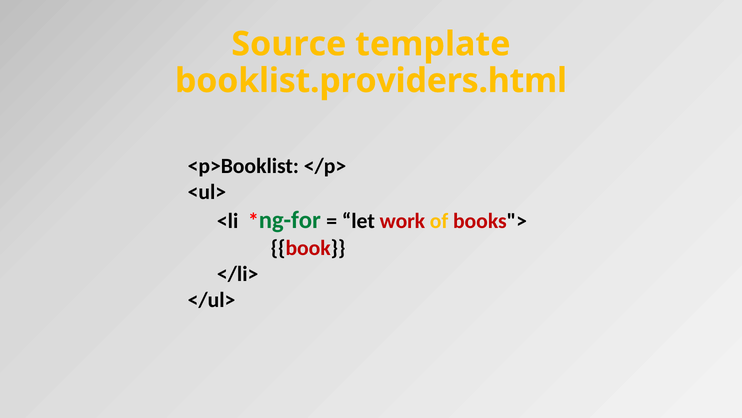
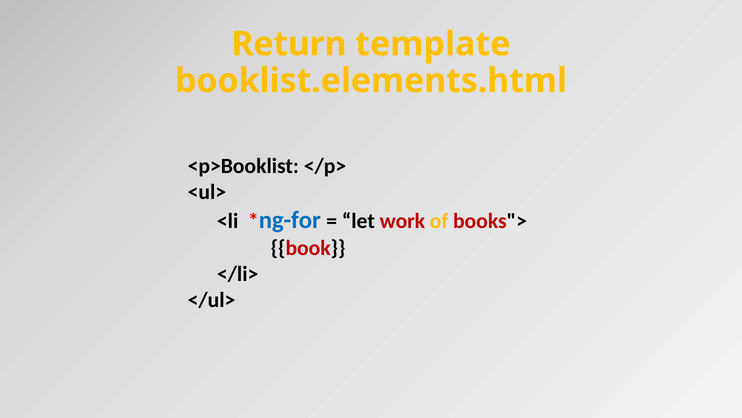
Source: Source -> Return (289, 44)
booklist.providers.html: booklist.providers.html -> booklist.elements.html (371, 81)
ng-for colour: green -> blue (290, 220)
